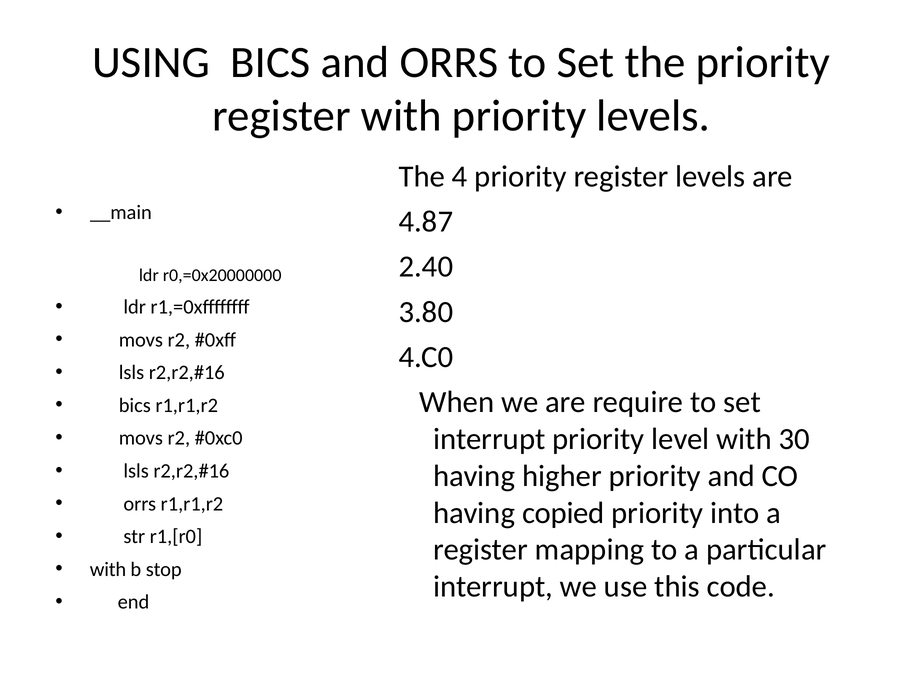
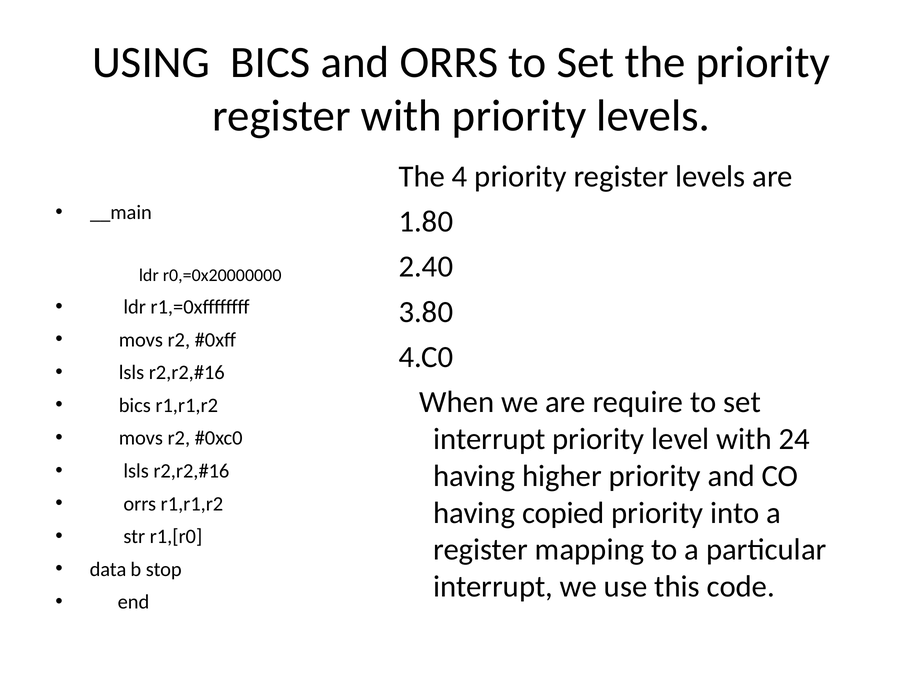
4.87: 4.87 -> 1.80 (426, 222)
30: 30 -> 24 (794, 439)
with: with -> data (108, 570)
